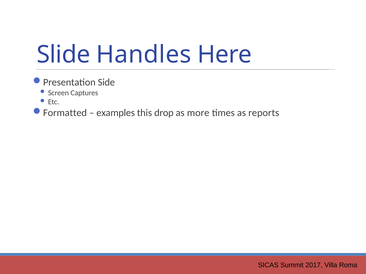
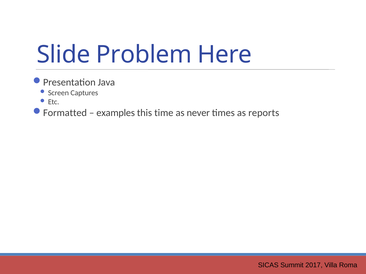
Handles: Handles -> Problem (144, 55)
Side: Side -> Java (106, 82)
drop: drop -> time (164, 113)
more: more -> never (198, 113)
